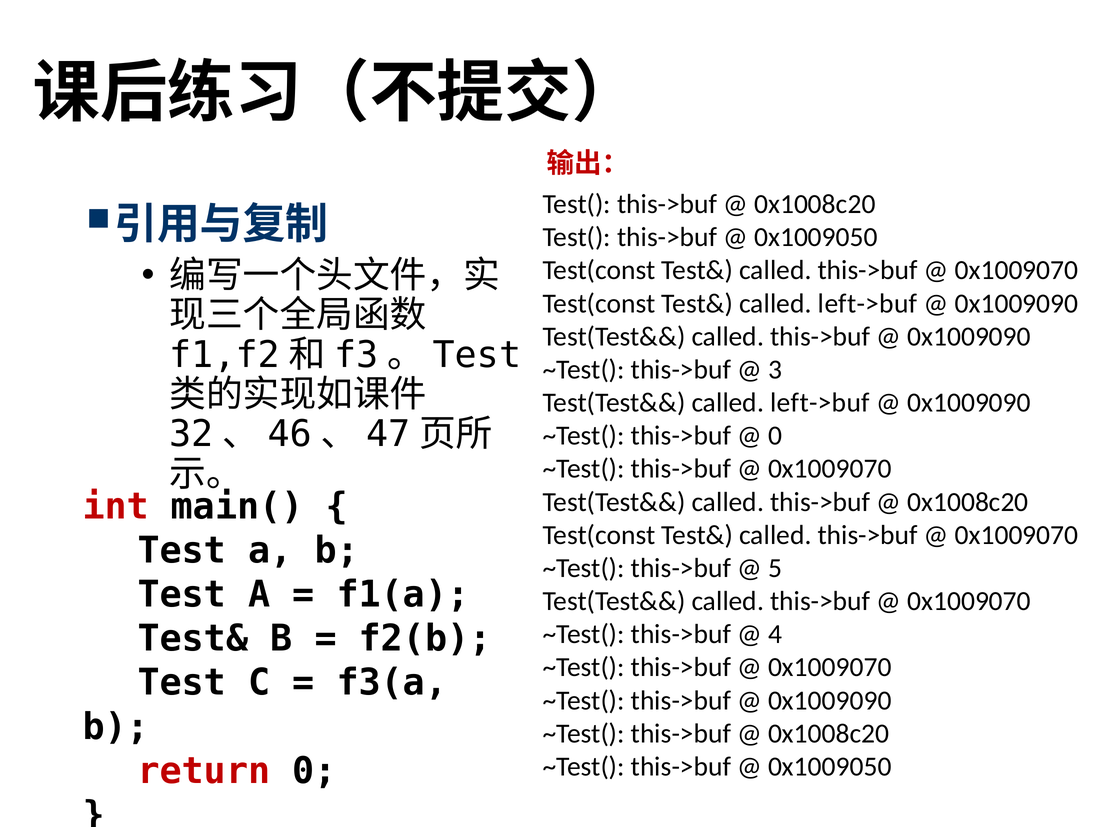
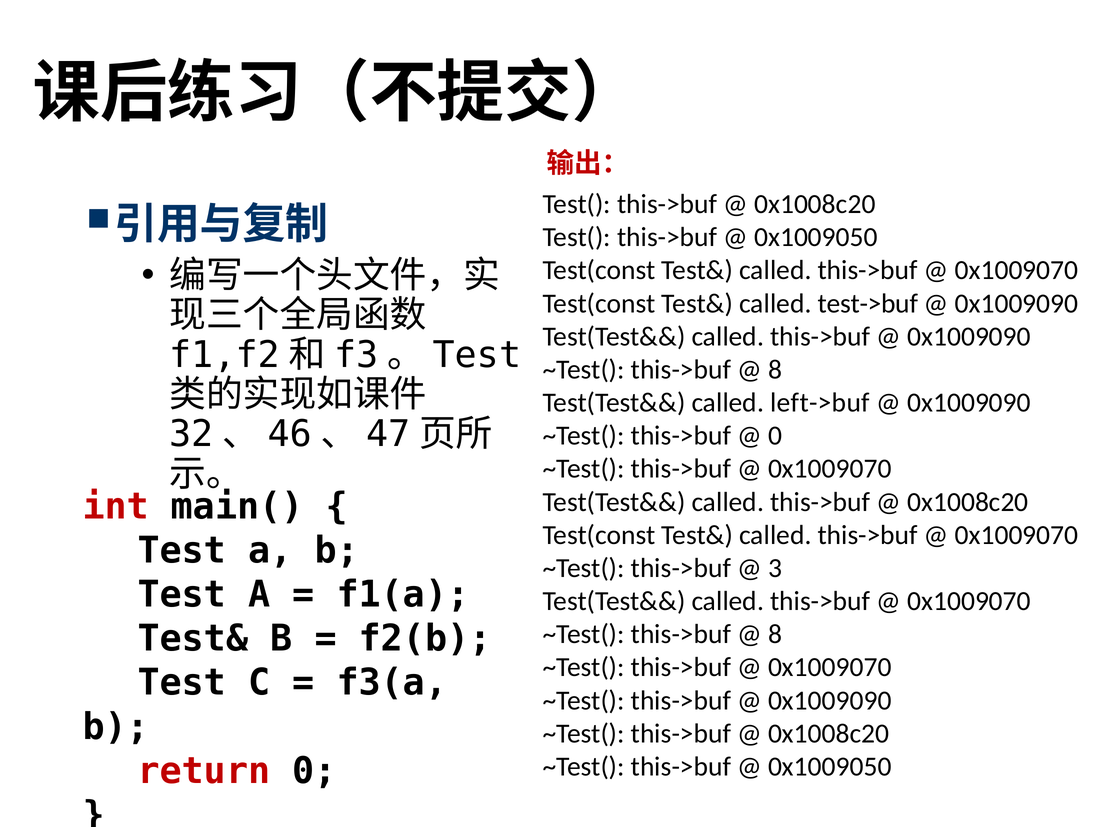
Test& called left->buf: left->buf -> test->buf (868, 303)
3: 3 -> 8 (775, 369)
5: 5 -> 3 (775, 568)
4: 4 -> 8 (775, 634)
